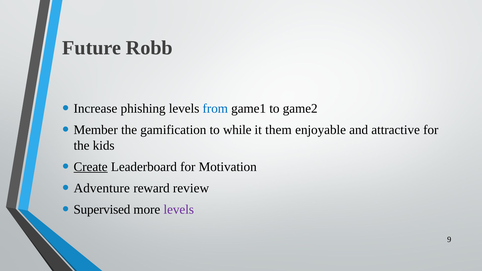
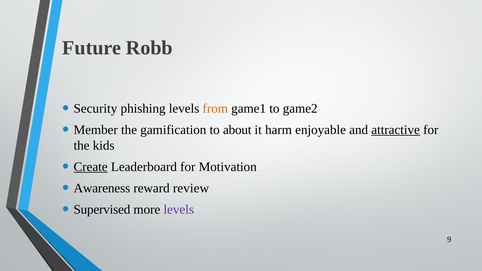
Increase: Increase -> Security (95, 109)
from colour: blue -> orange (215, 109)
while: while -> about (237, 130)
them: them -> harm (279, 130)
attractive underline: none -> present (396, 130)
Adventure: Adventure -> Awareness (102, 188)
